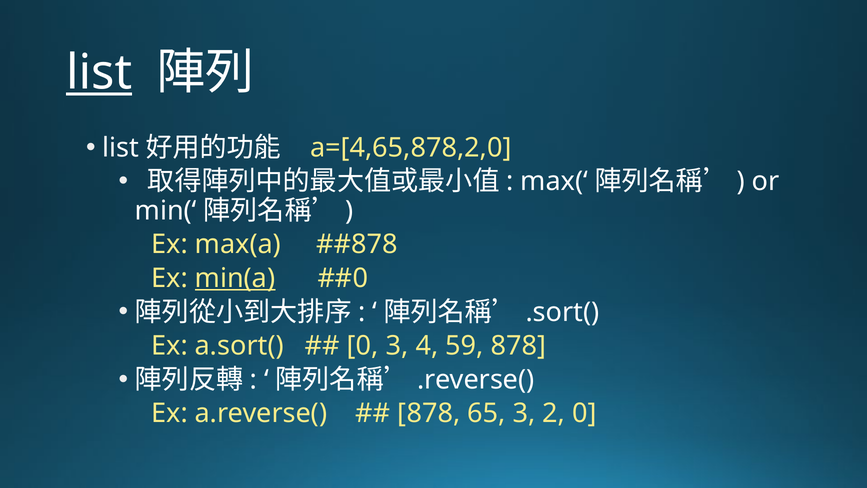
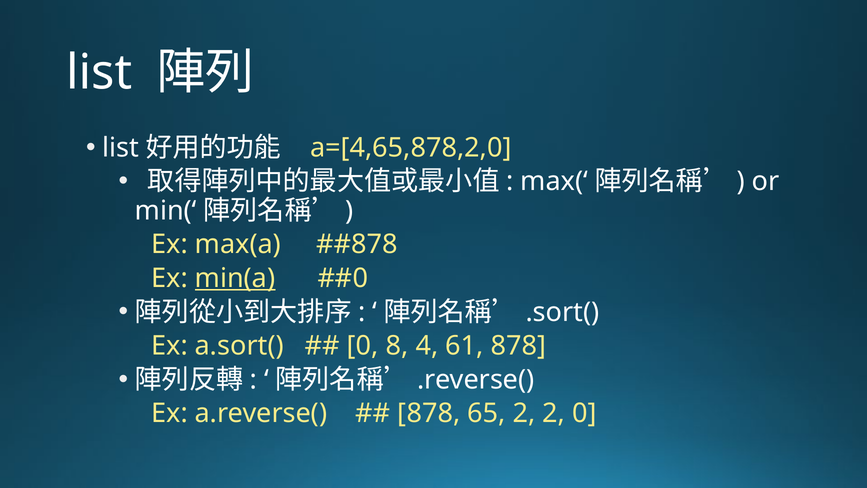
list underline: present -> none (99, 73)
0 3: 3 -> 8 (397, 346)
59: 59 -> 61 (464, 346)
65 3: 3 -> 2 (524, 413)
